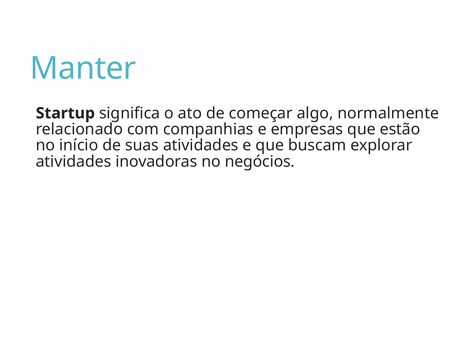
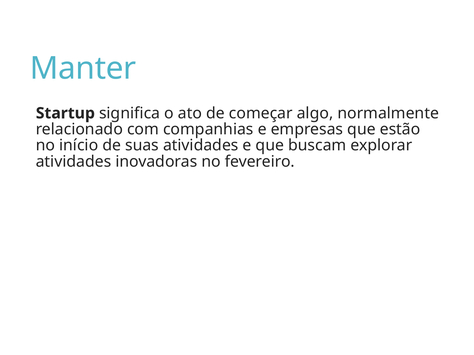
negócios: negócios -> fevereiro (260, 162)
